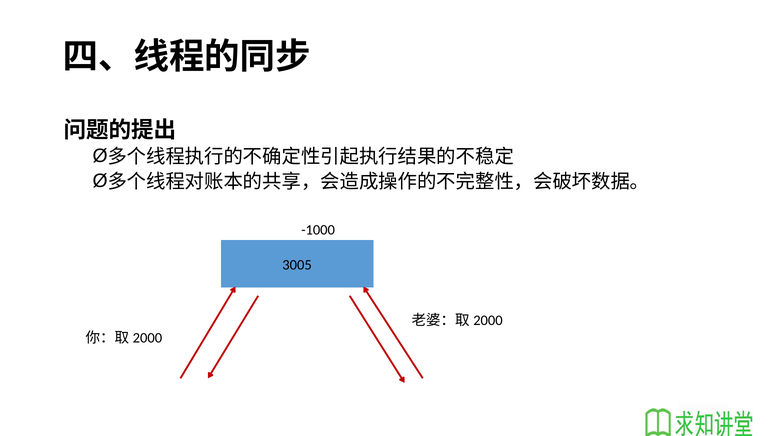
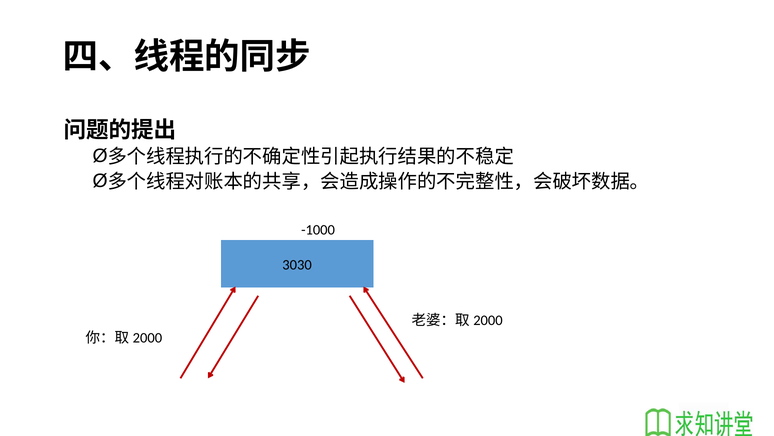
3005: 3005 -> 3030 (297, 264)
